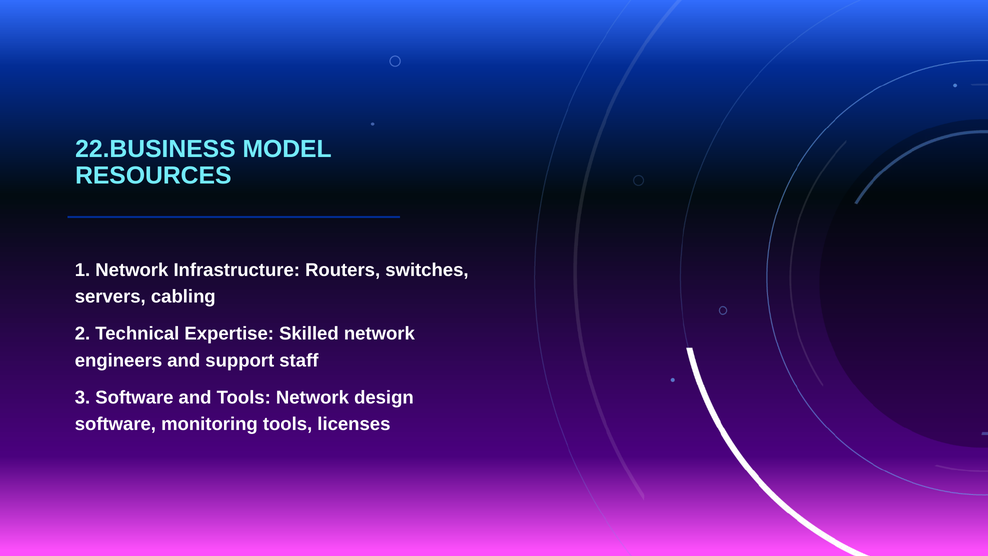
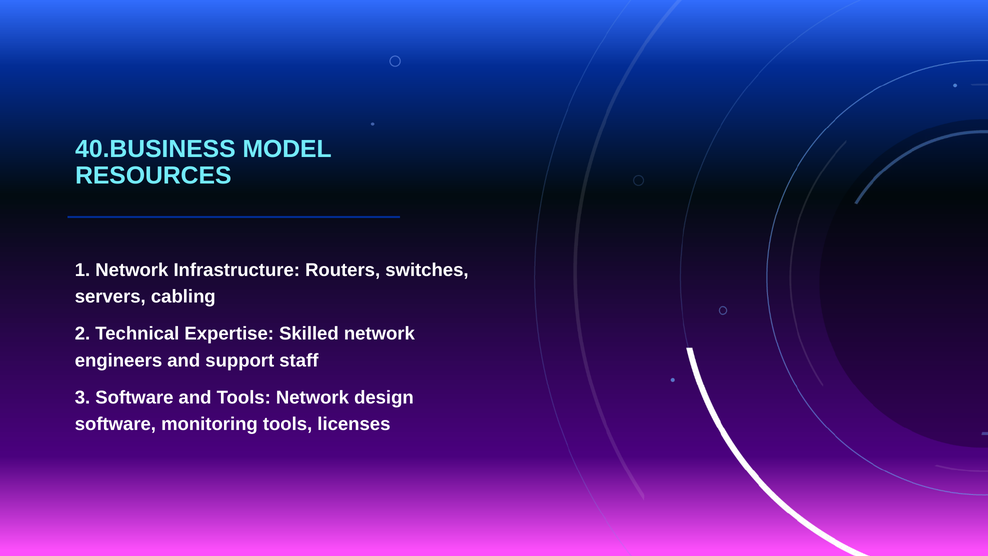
22.BUSINESS: 22.BUSINESS -> 40.BUSINESS (155, 149)
